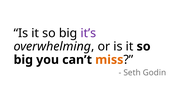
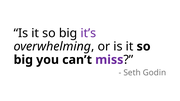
miss colour: orange -> purple (109, 60)
